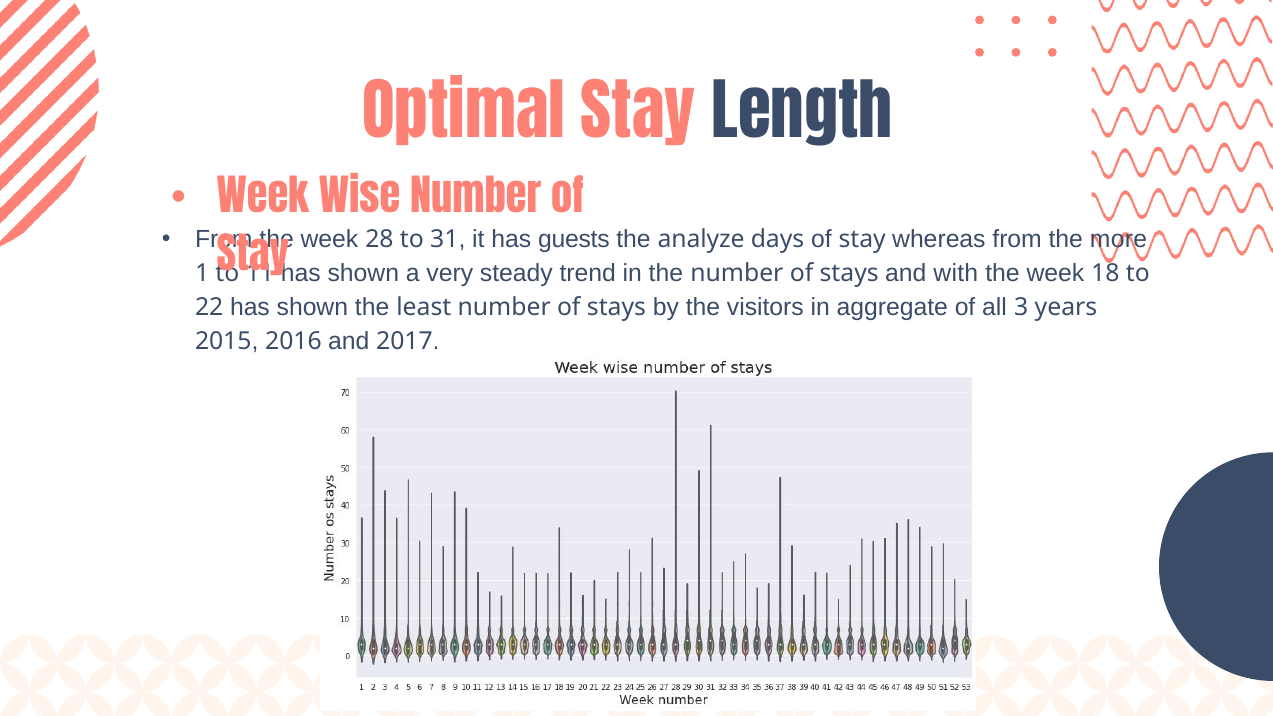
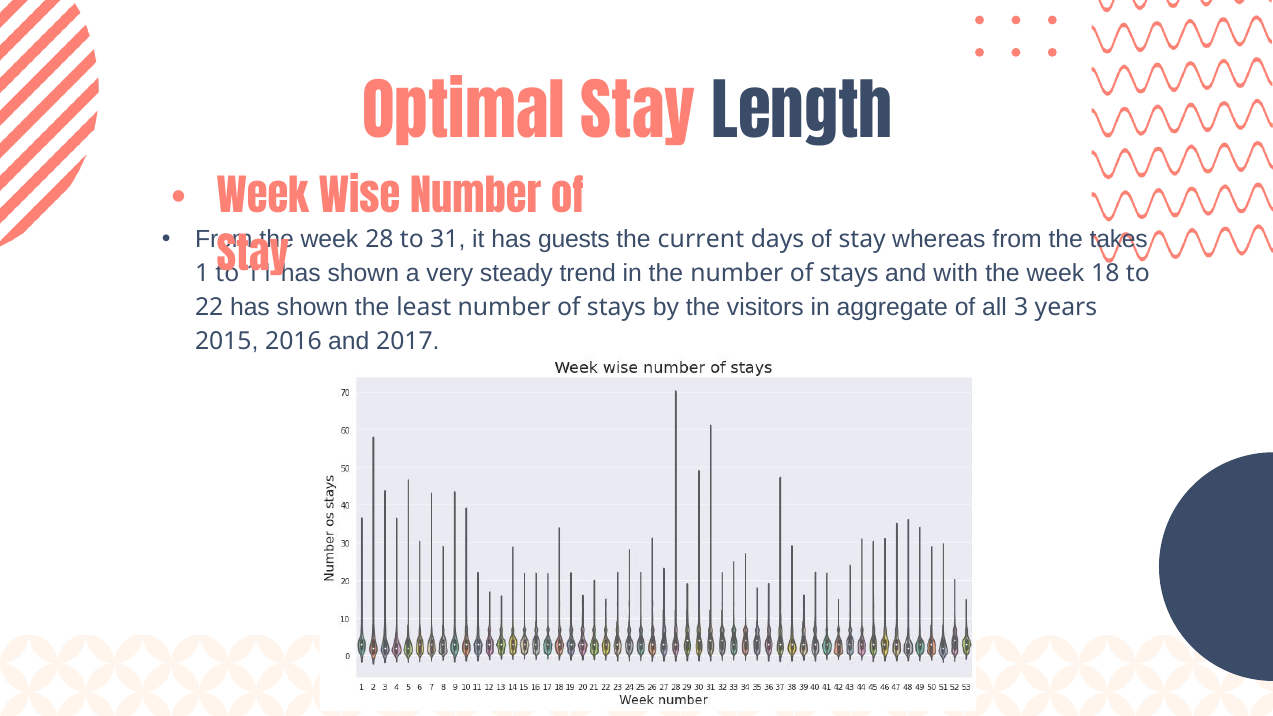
analyze: analyze -> current (701, 239)
more: more -> takes (1119, 239)
